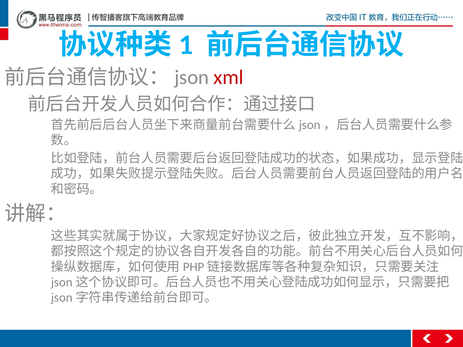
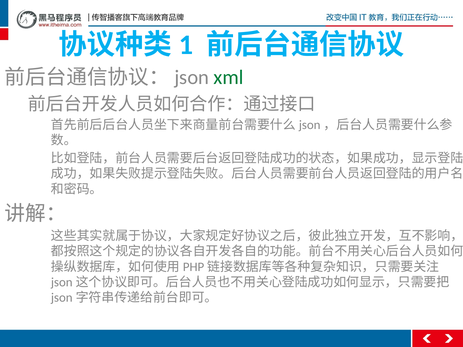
xml colour: red -> green (229, 78)
